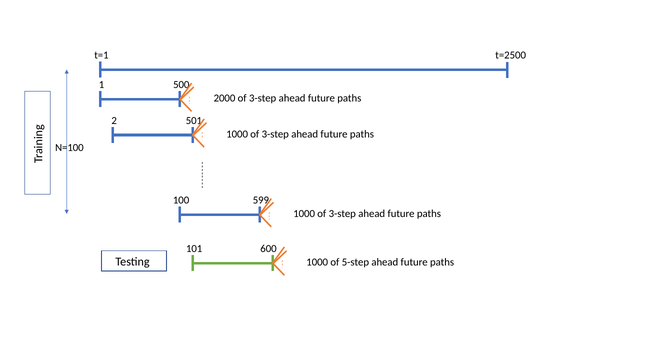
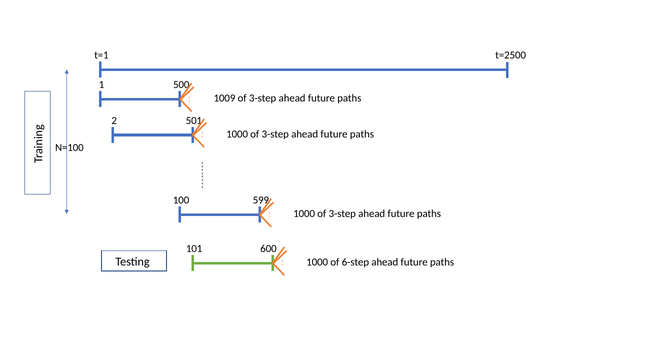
2000: 2000 -> 1009 (224, 98)
5-step: 5-step -> 6-step (355, 262)
